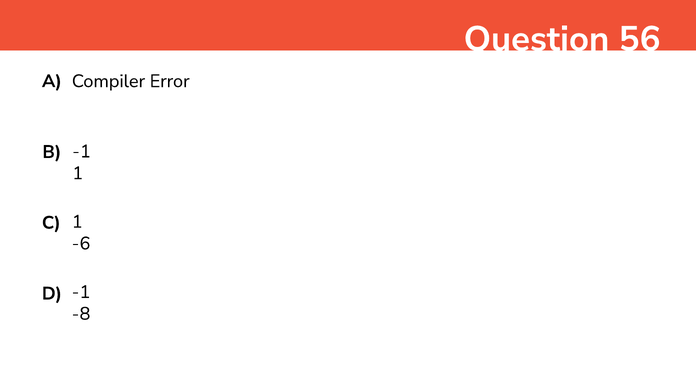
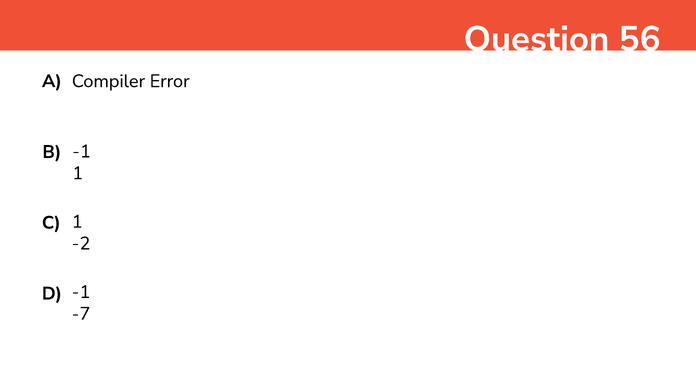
-6: -6 -> -2 (81, 243)
-8: -8 -> -7 (81, 313)
